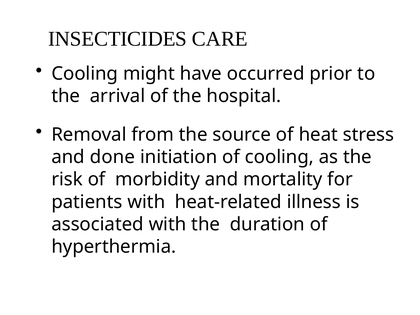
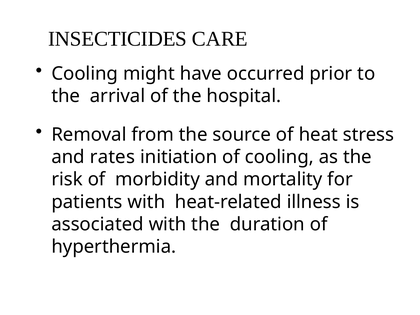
done: done -> rates (112, 157)
